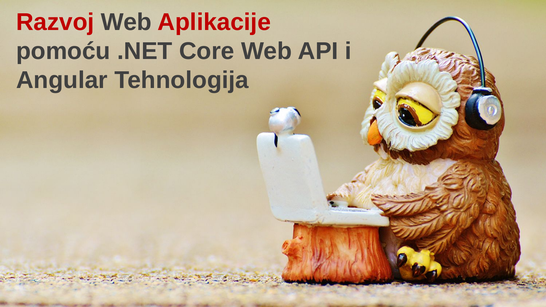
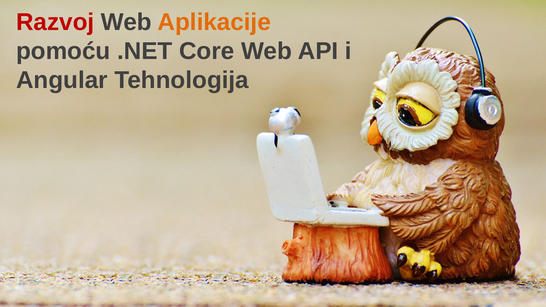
Aplikacije colour: red -> orange (214, 22)
